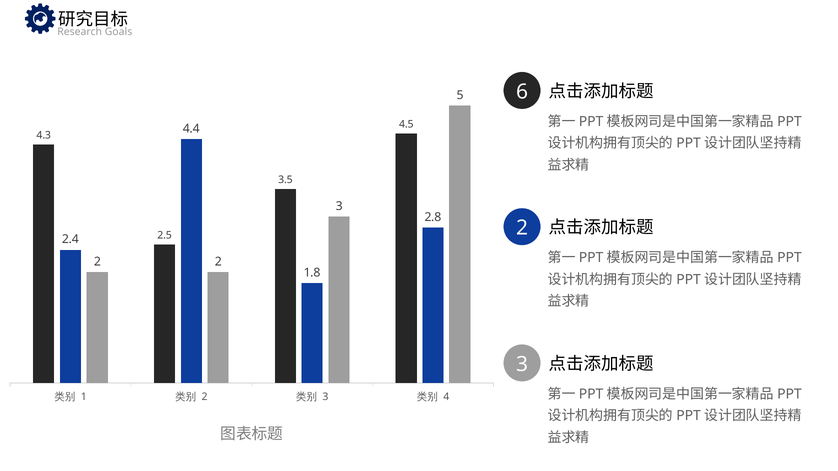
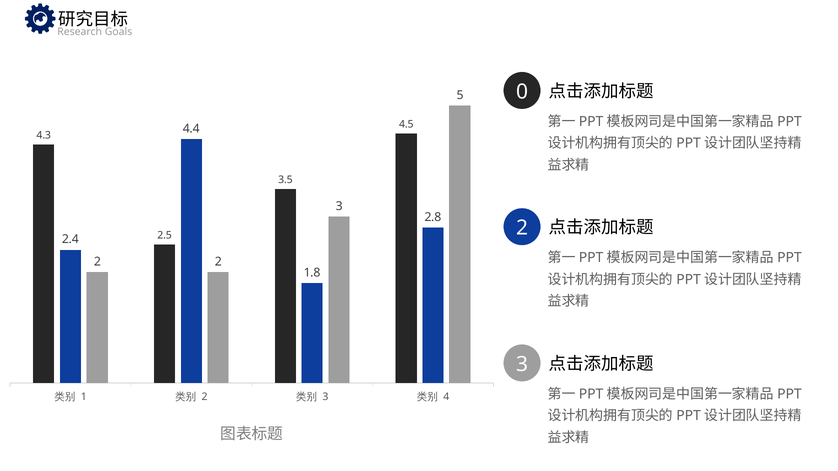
6: 6 -> 0 (522, 92)
